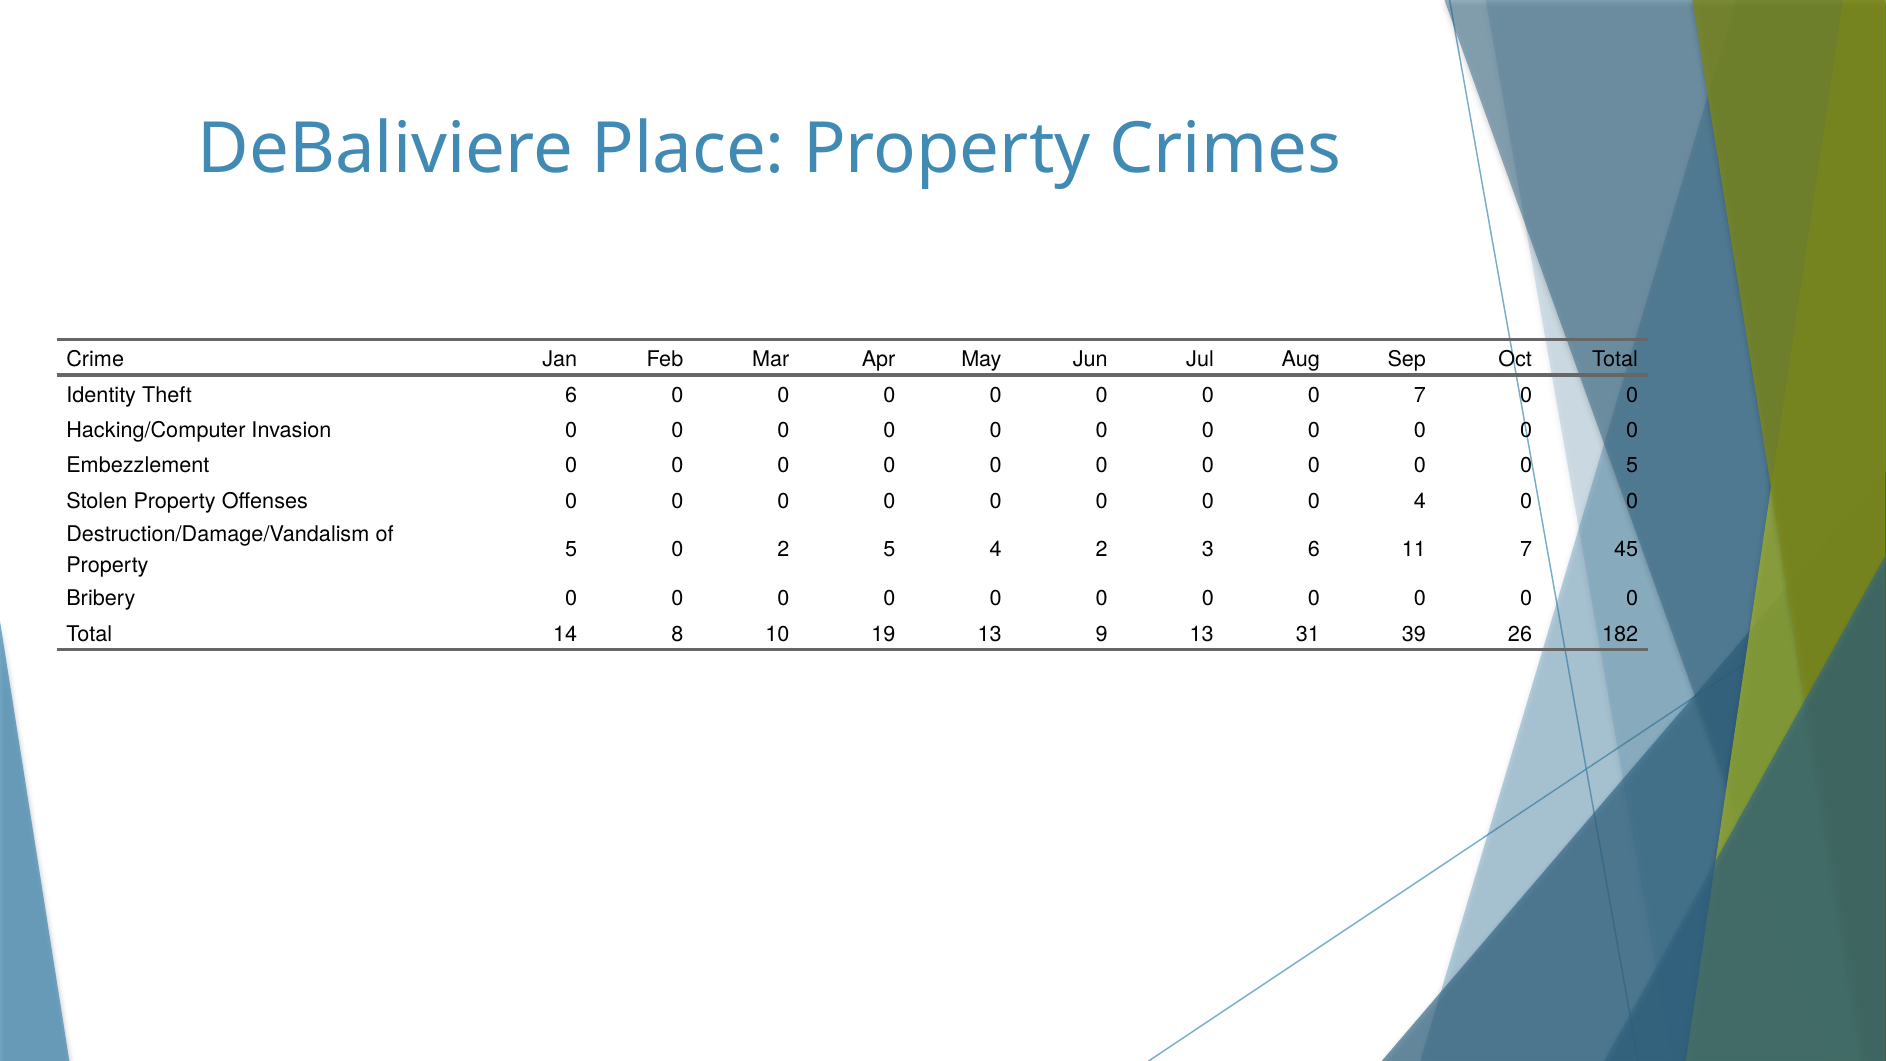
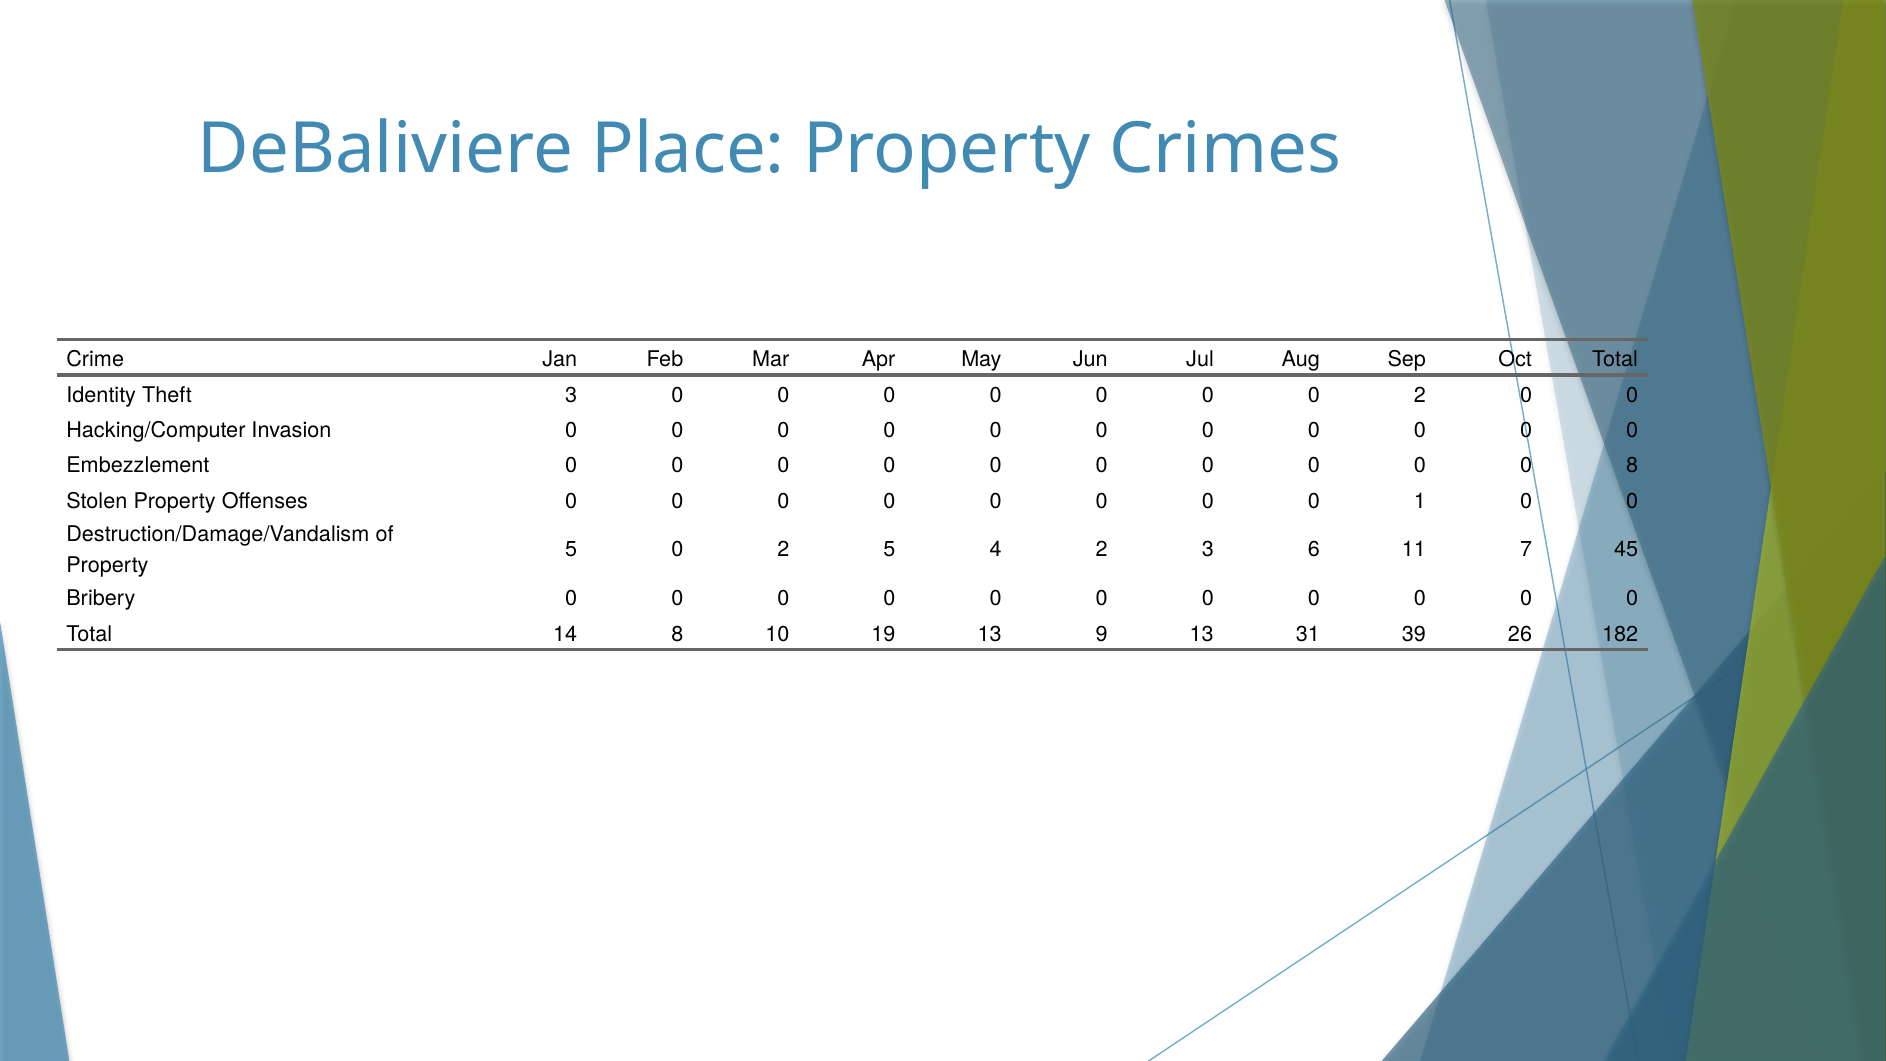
Theft 6: 6 -> 3 (571, 395)
0 0 7: 7 -> 2 (1420, 395)
0 5: 5 -> 8 (1632, 466)
0 4: 4 -> 1 (1420, 501)
